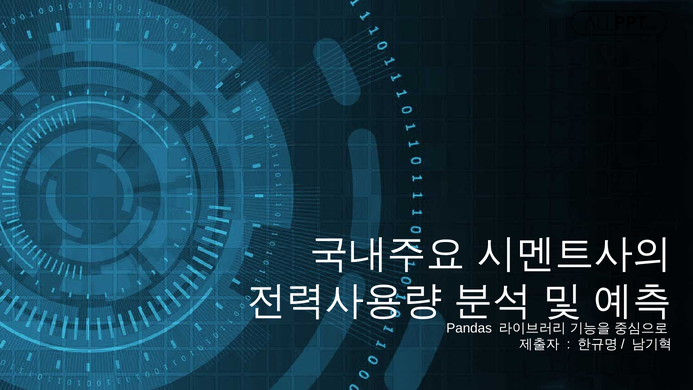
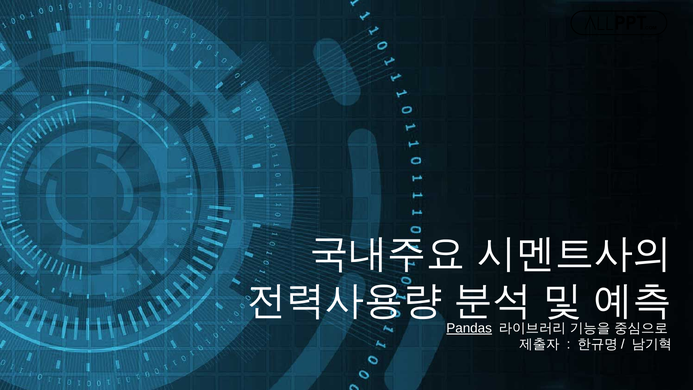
Pandas underline: none -> present (469, 328)
